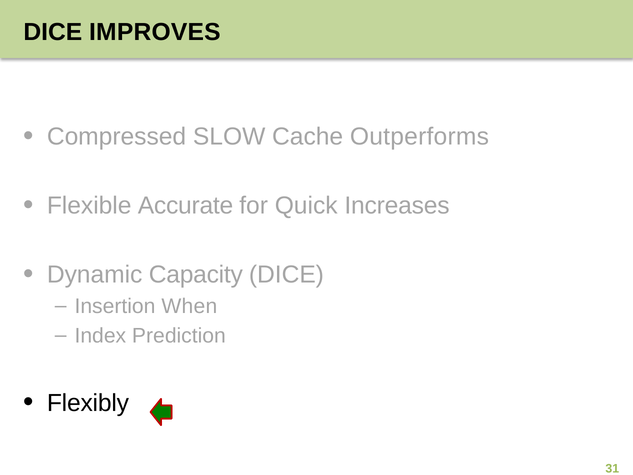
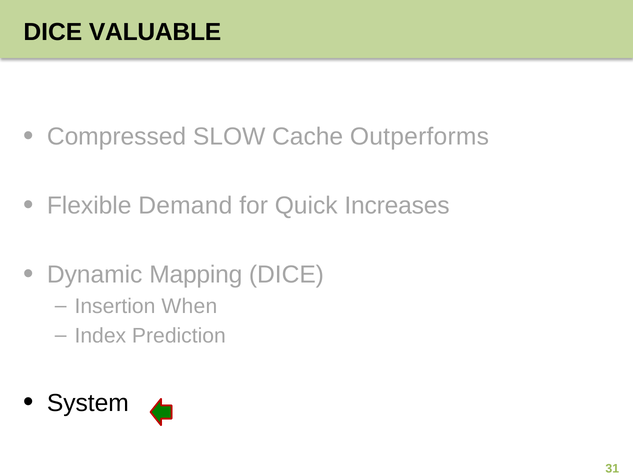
IMPROVES: IMPROVES -> VALUABLE (155, 32)
Accurate: Accurate -> Demand (185, 206)
Capacity: Capacity -> Mapping (196, 275)
Flexibly: Flexibly -> System (88, 403)
